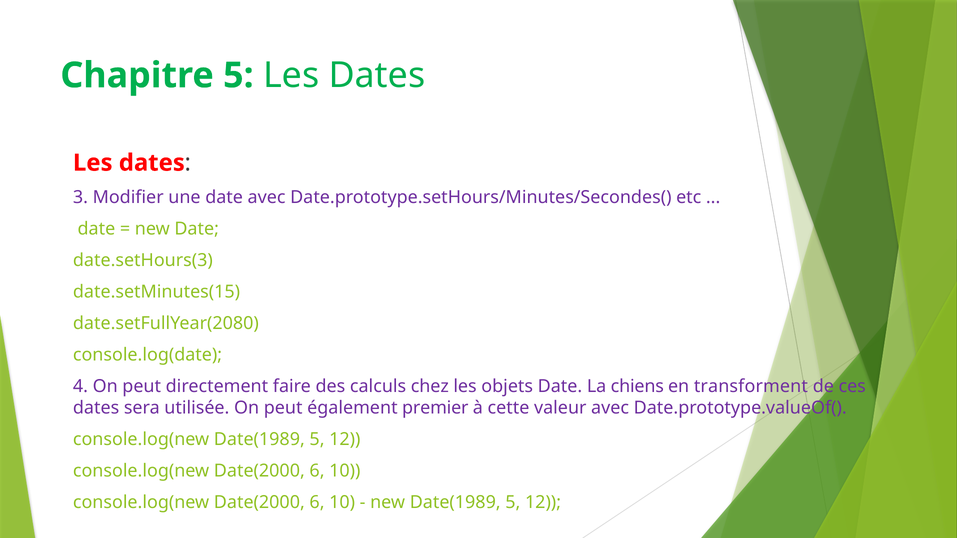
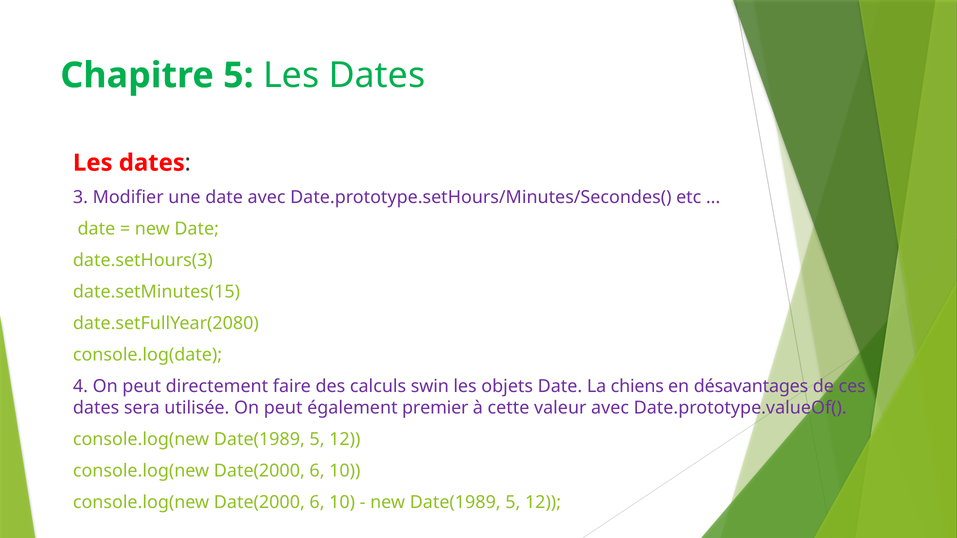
chez: chez -> swin (430, 387)
transforment: transforment -> désavantages (751, 387)
